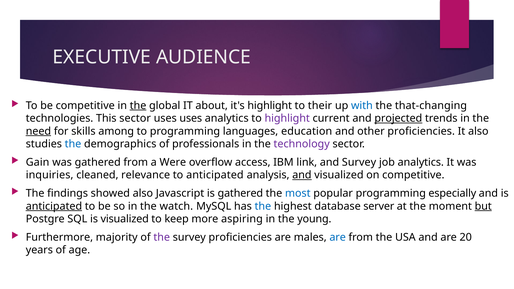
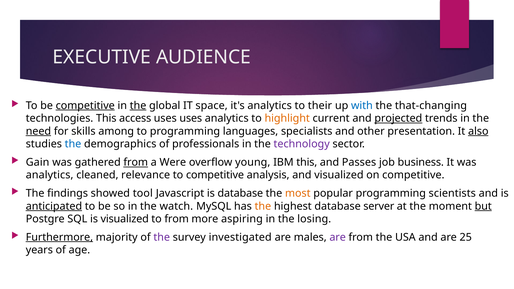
competitive underline: none -> present (85, 106)
about: about -> space (212, 106)
it's highlight: highlight -> analytics (270, 106)
This sector: sector -> access (135, 118)
highlight colour: purple -> orange (287, 118)
education: education -> specialists (307, 131)
other proficiencies: proficiencies -> presentation (421, 131)
also underline: none -> present (478, 131)
from underline: none -> present (136, 162)
access: access -> young (253, 162)
IBM link: link -> this (307, 162)
and Survey: Survey -> Passes (359, 162)
job analytics: analytics -> business (421, 162)
inquiries: inquiries -> analytics (50, 175)
to anticipated: anticipated -> competitive (215, 175)
and underline: present -> none (302, 175)
showed also: also -> tool (143, 193)
is gathered: gathered -> database (240, 193)
most colour: blue -> orange (298, 193)
especially: especially -> scientists (452, 193)
the colour: blue -> orange (263, 206)
to keep: keep -> from (177, 219)
young: young -> losing (314, 219)
Furthermore underline: none -> present (59, 237)
survey proficiencies: proficiencies -> investigated (240, 237)
are colour: blue -> purple (338, 237)
20: 20 -> 25 (466, 237)
